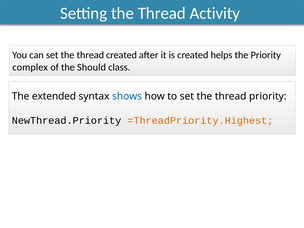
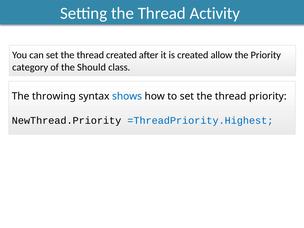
helps: helps -> allow (222, 55)
complex: complex -> category (30, 67)
extended: extended -> throwing (54, 96)
=ThreadPriority.Highest colour: orange -> blue (200, 121)
